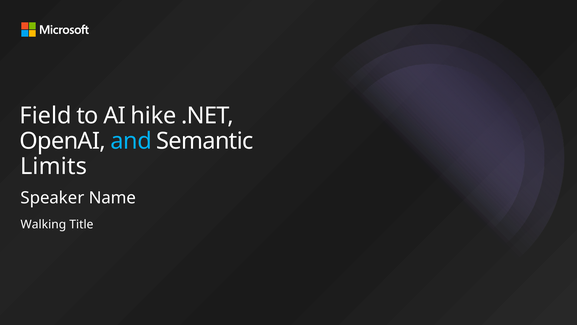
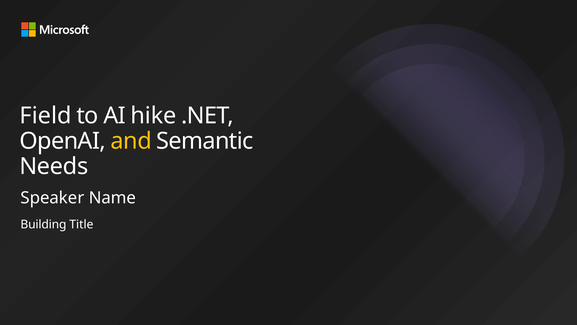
and colour: light blue -> yellow (131, 141)
Limits: Limits -> Needs (54, 166)
Walking: Walking -> Building (43, 224)
